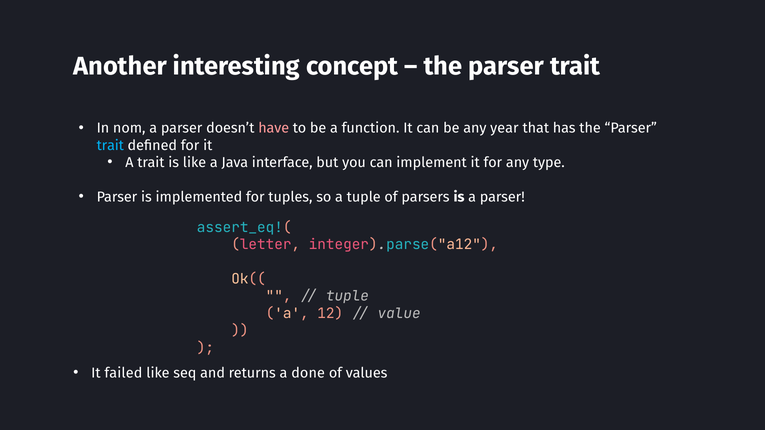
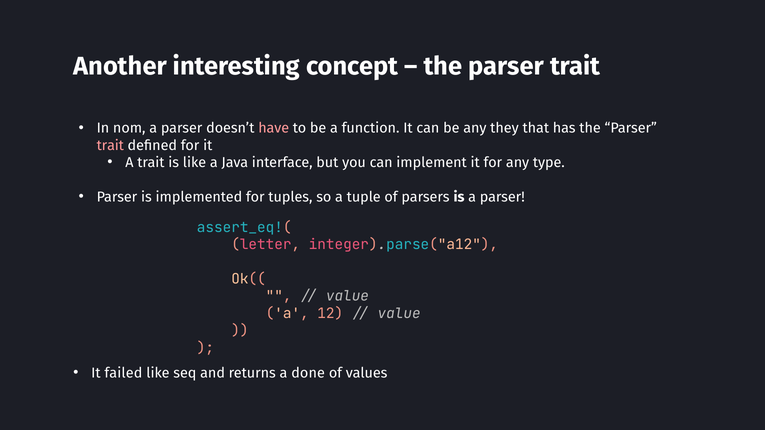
year: year -> they (504, 128)
trait colour: light blue -> pink (110, 145)
tuple: tuple -> value (347, 296)
